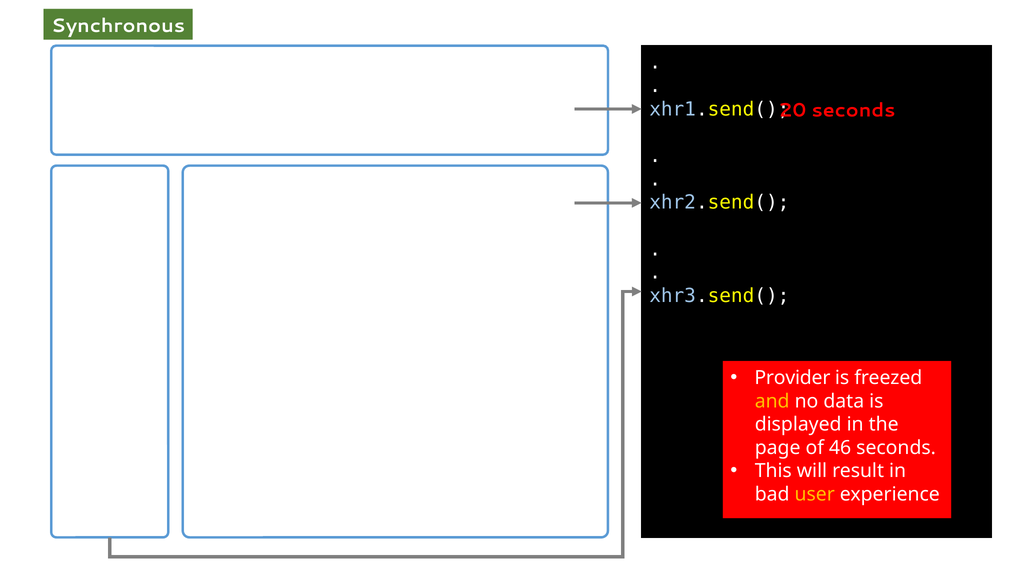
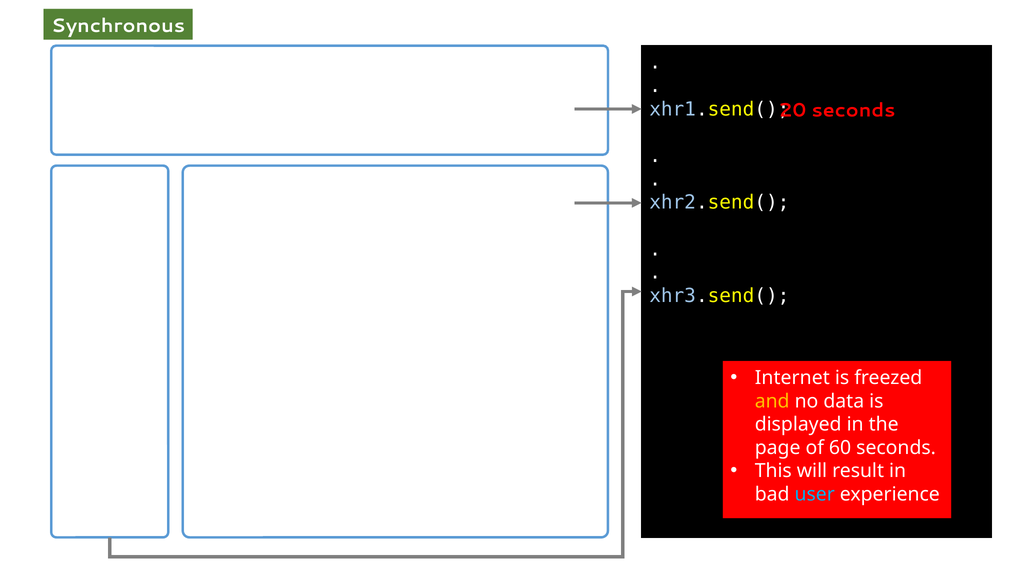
Provider: Provider -> Internet (792, 378)
46: 46 -> 60 (840, 448)
user colour: yellow -> light blue (815, 494)
